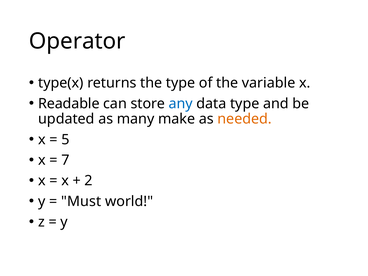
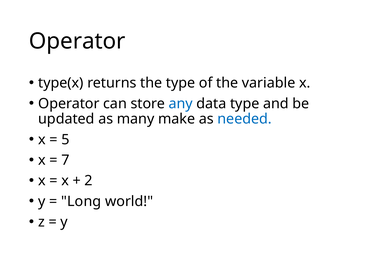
Readable: Readable -> Operator (69, 104)
needed colour: orange -> blue (245, 119)
Must: Must -> Long (81, 201)
